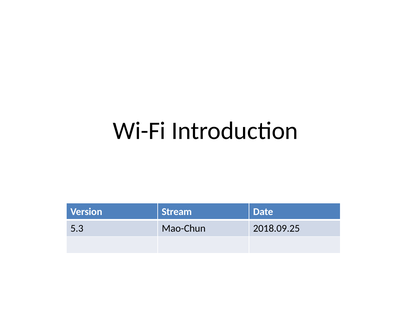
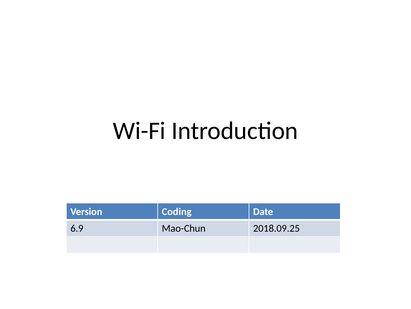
Stream: Stream -> Coding (177, 211)
5.3: 5.3 -> 6.9 (77, 228)
